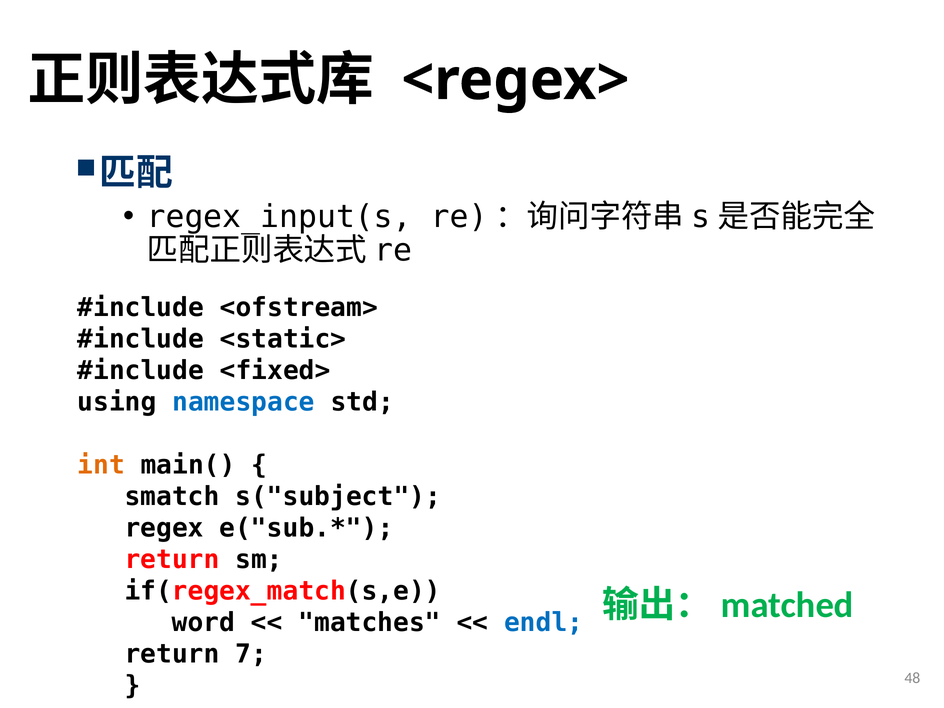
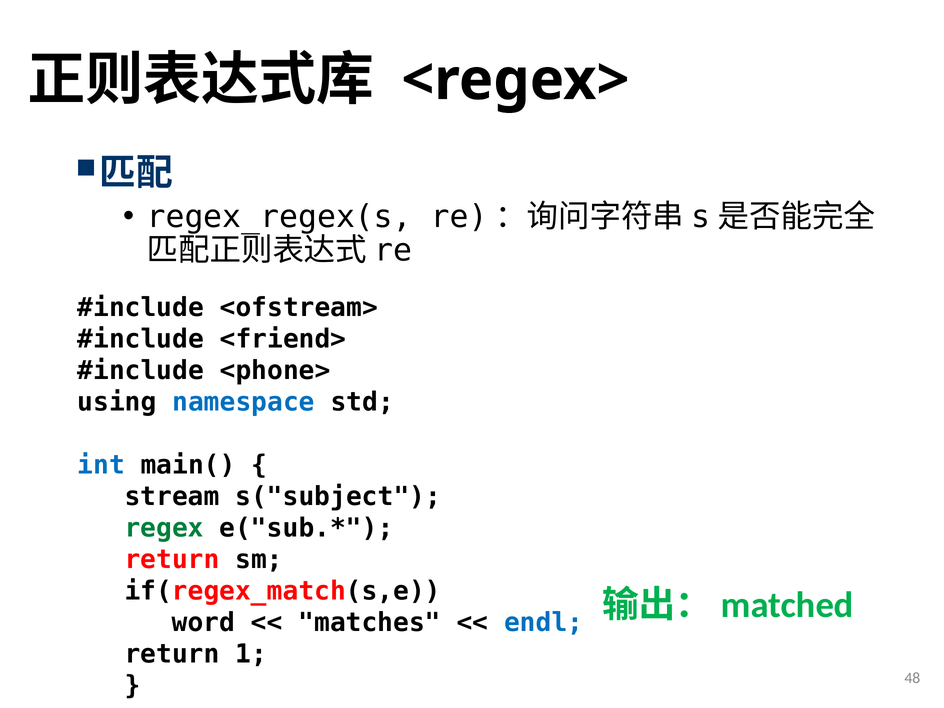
regex_input(s: regex_input(s -> regex_regex(s (279, 217)
<static>: <static> -> <friend> (283, 339)
<fixed>: <fixed> -> <phone> (275, 371)
int colour: orange -> blue (101, 465)
smatch: smatch -> stream (172, 496)
regex colour: black -> green (164, 528)
7: 7 -> 1 (251, 654)
